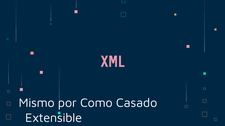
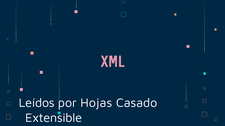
Mismo: Mismo -> Leídos (37, 103)
Como: Como -> Hojas (96, 103)
